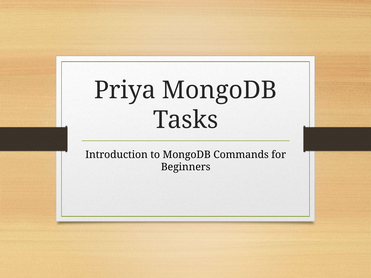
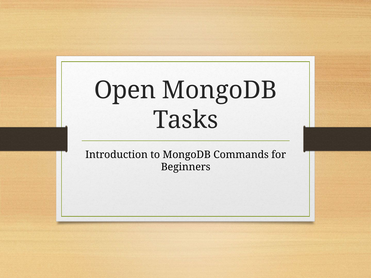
Priya: Priya -> Open (125, 90)
